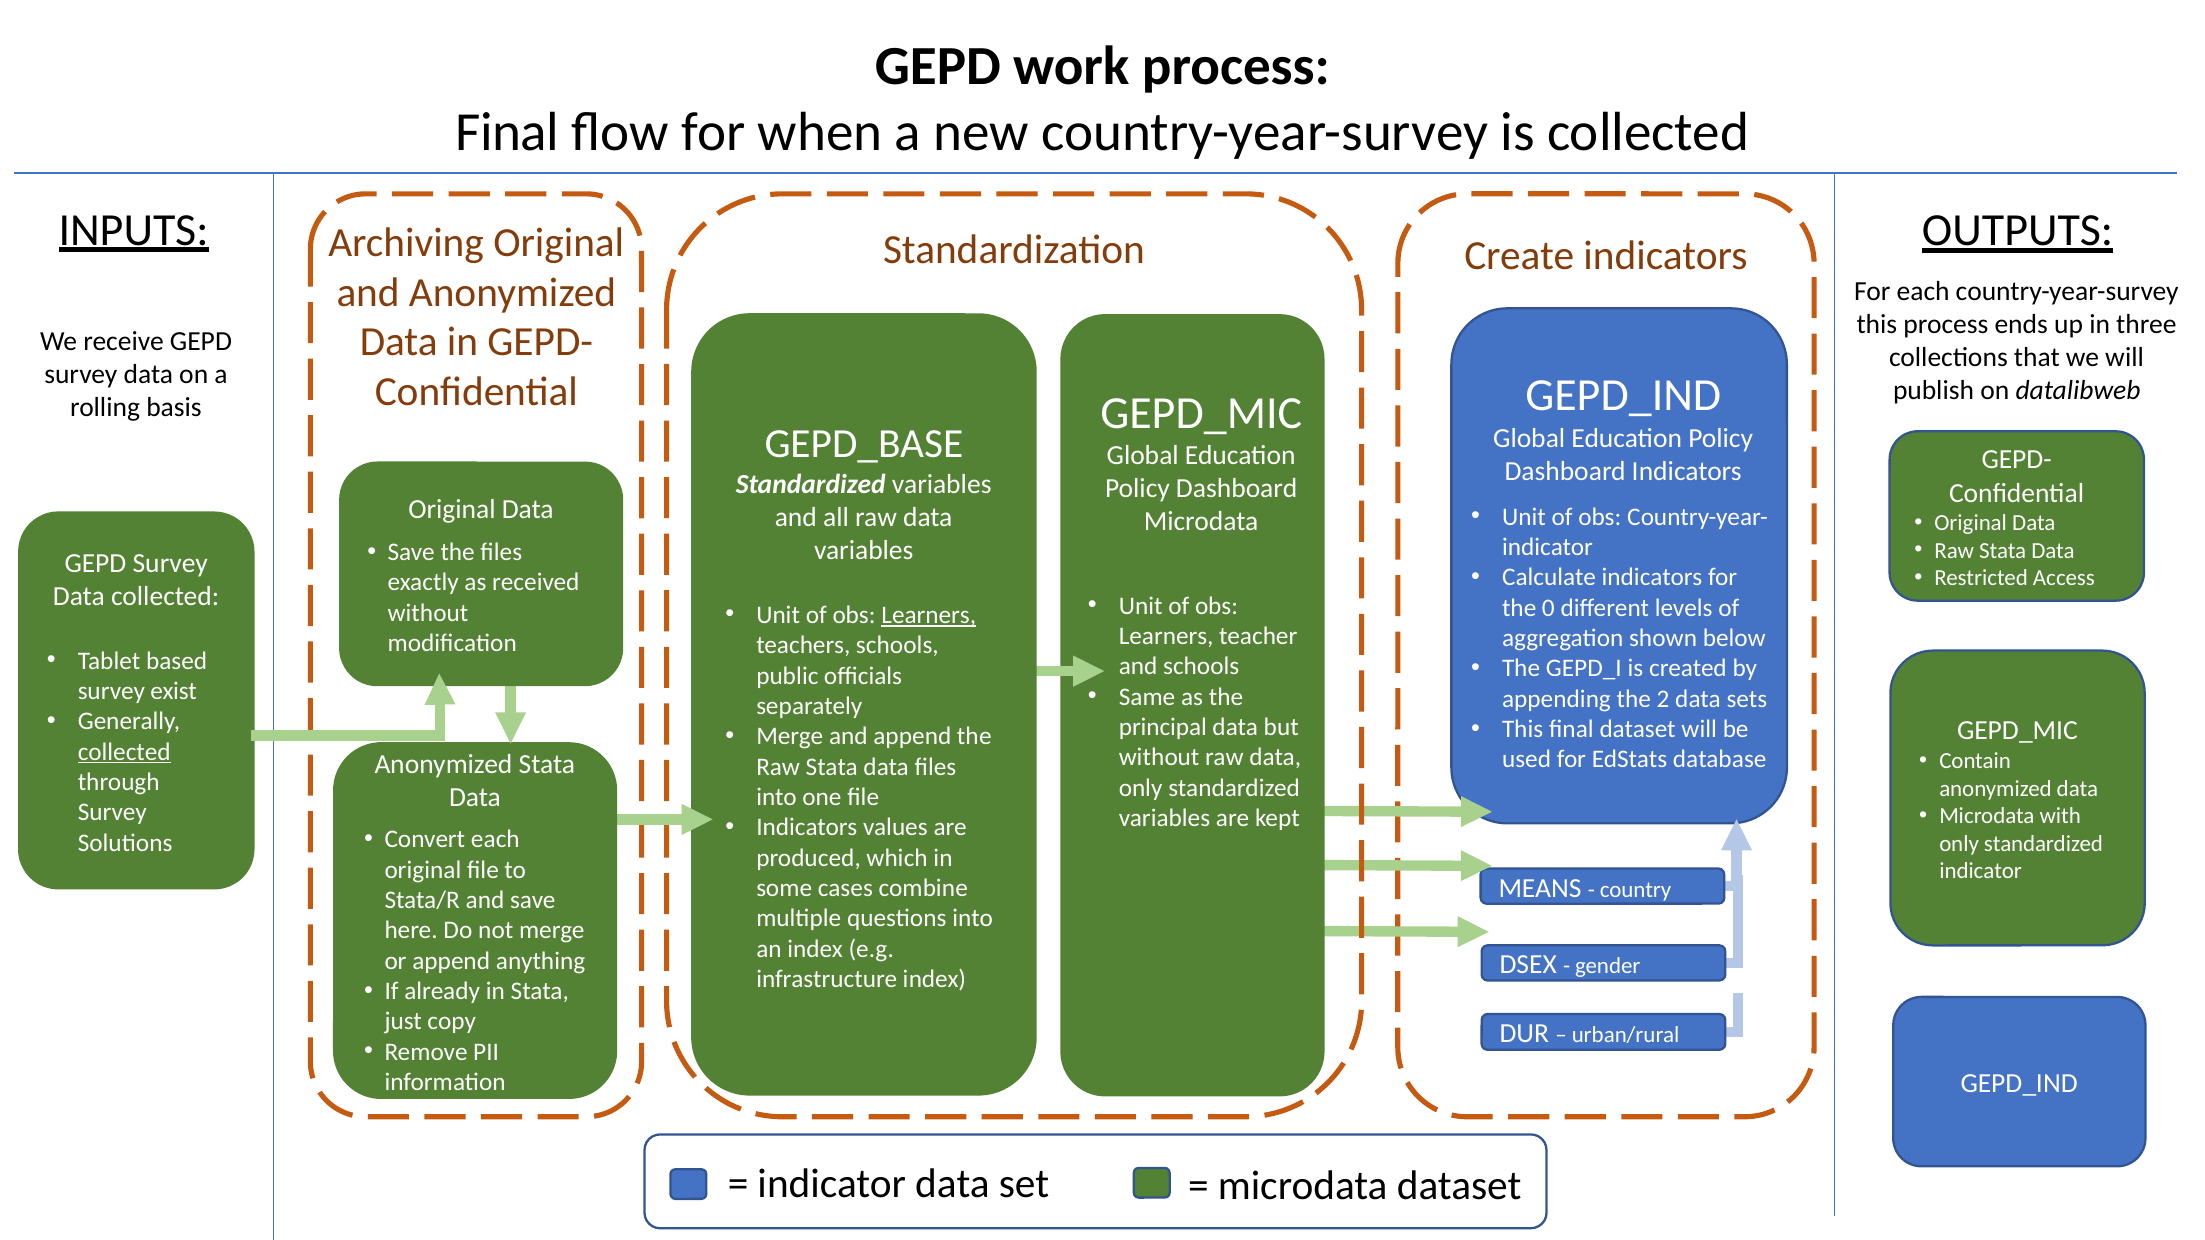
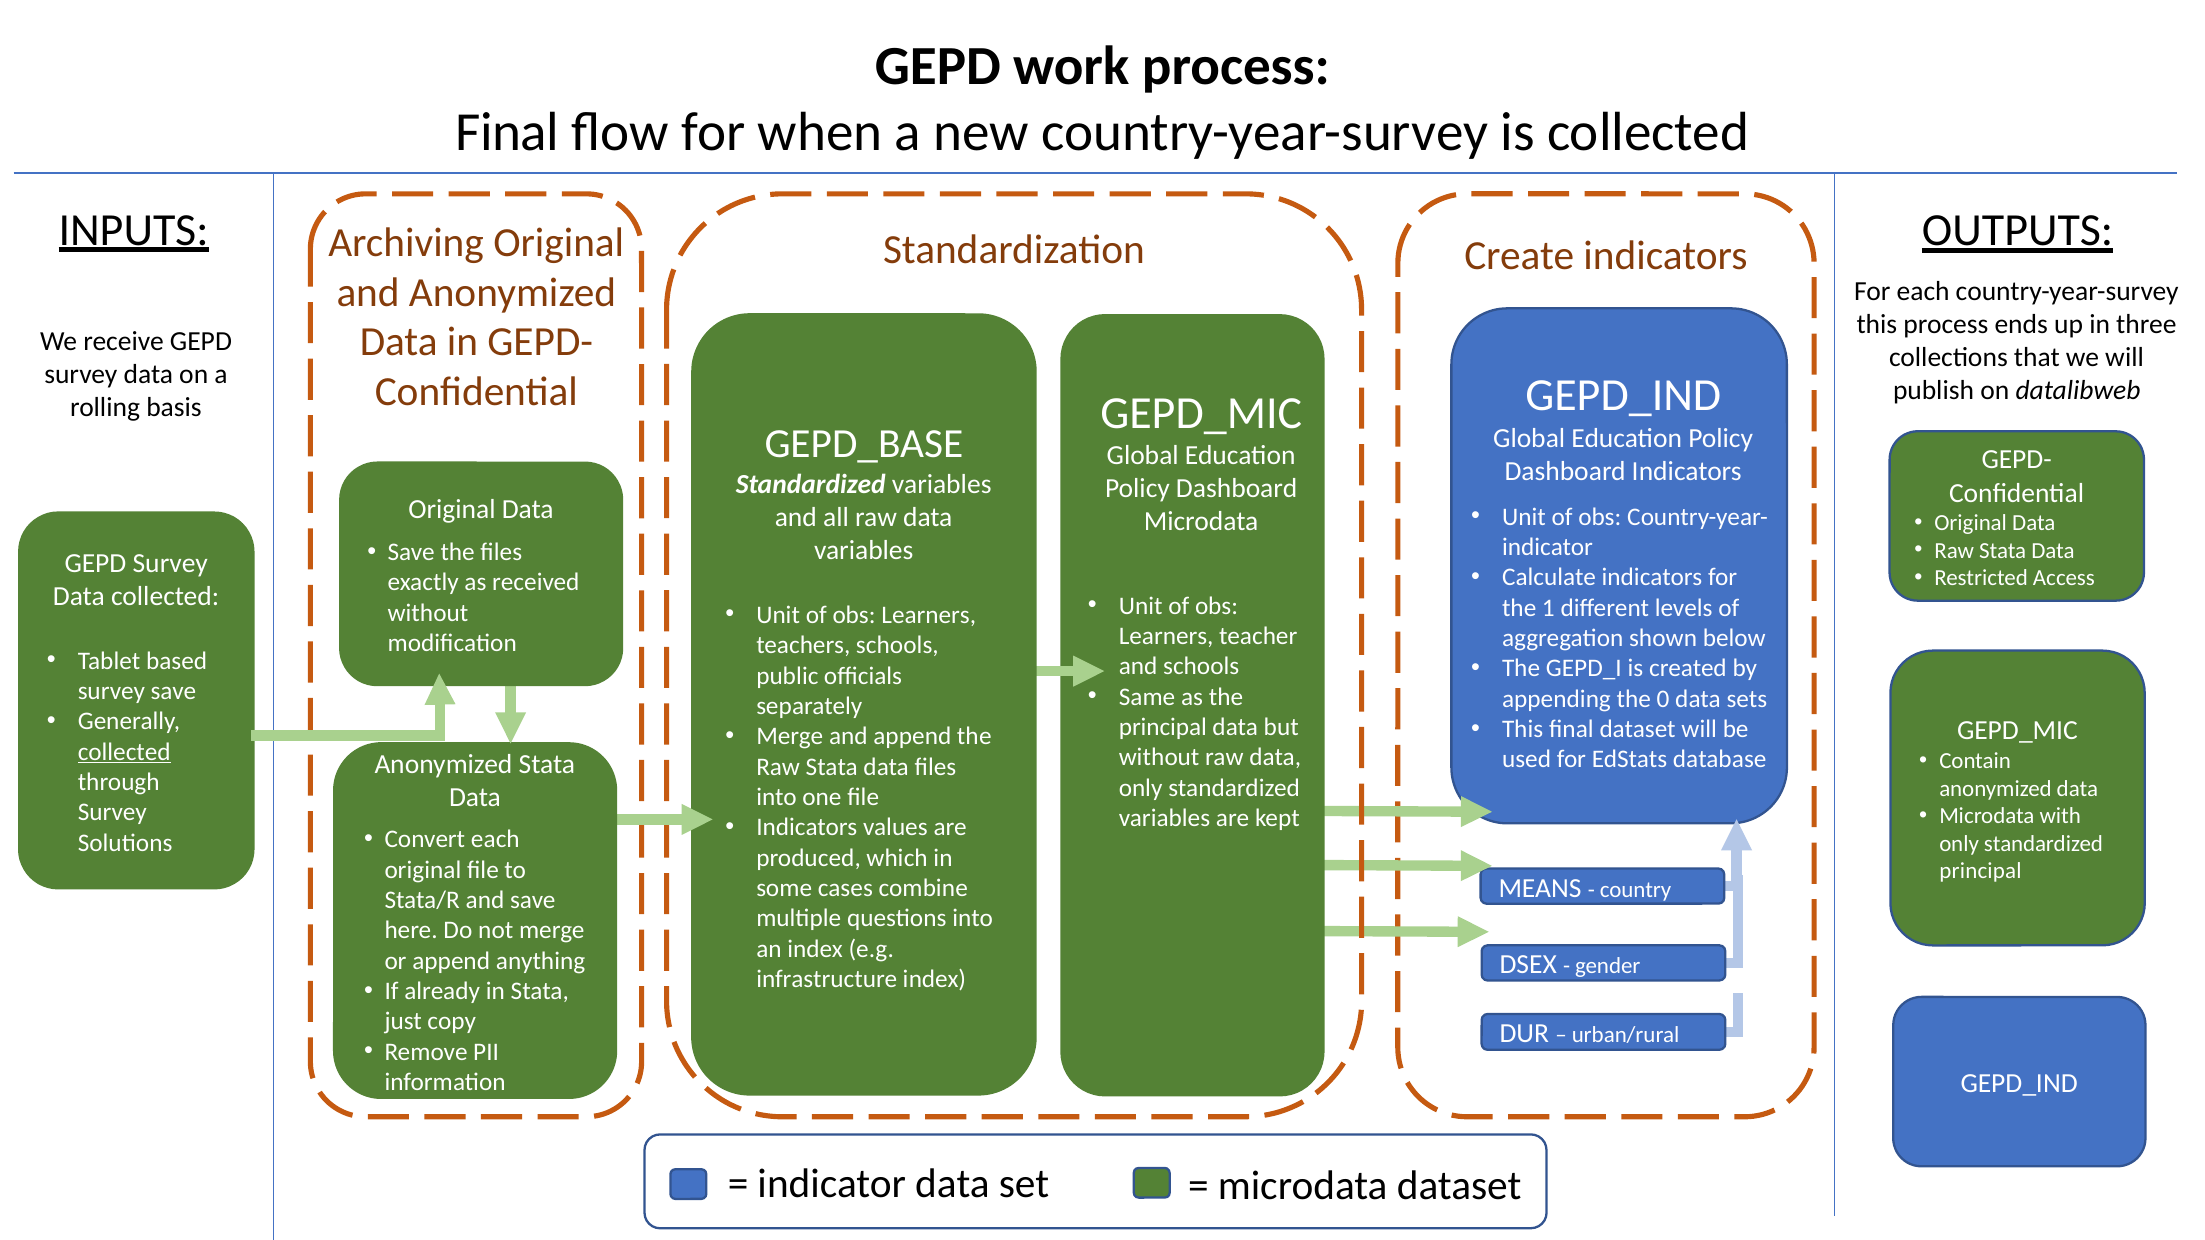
0: 0 -> 1 (1548, 608)
Learners underline: present -> none (929, 615)
survey exist: exist -> save (173, 691)
2: 2 -> 0 (1663, 699)
indicator: indicator -> principal (1981, 871)
